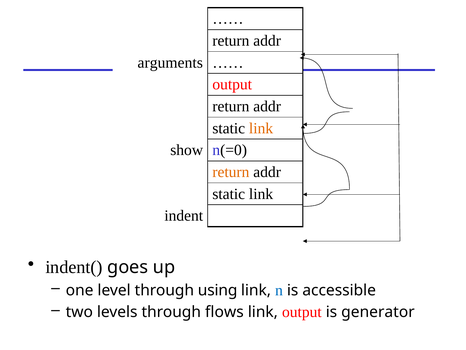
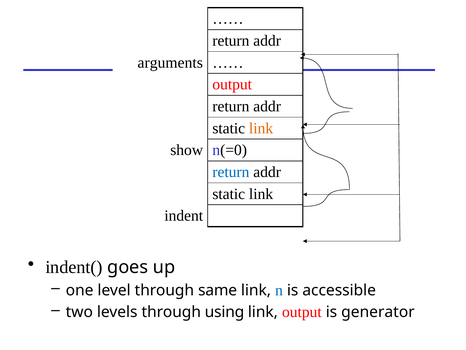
return colour: orange -> blue (231, 172)
using: using -> same (218, 290)
flows: flows -> using (224, 312)
